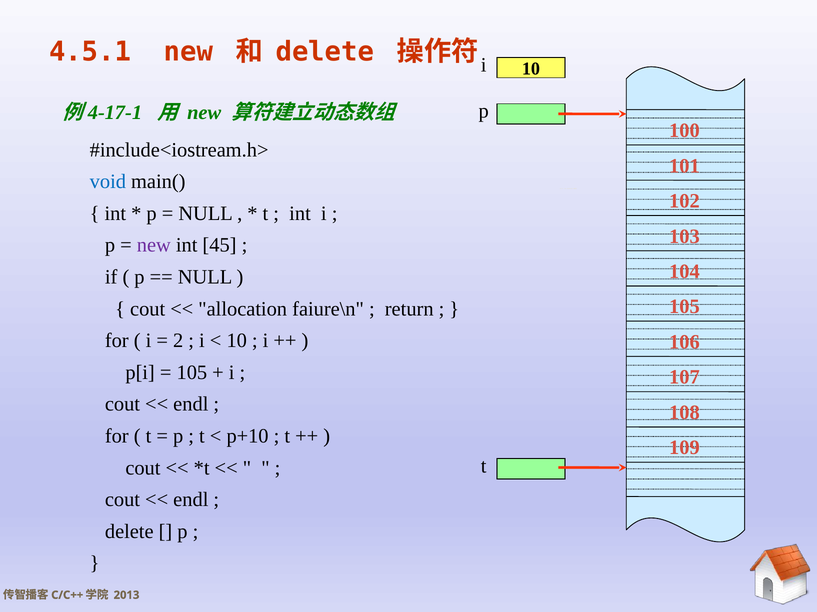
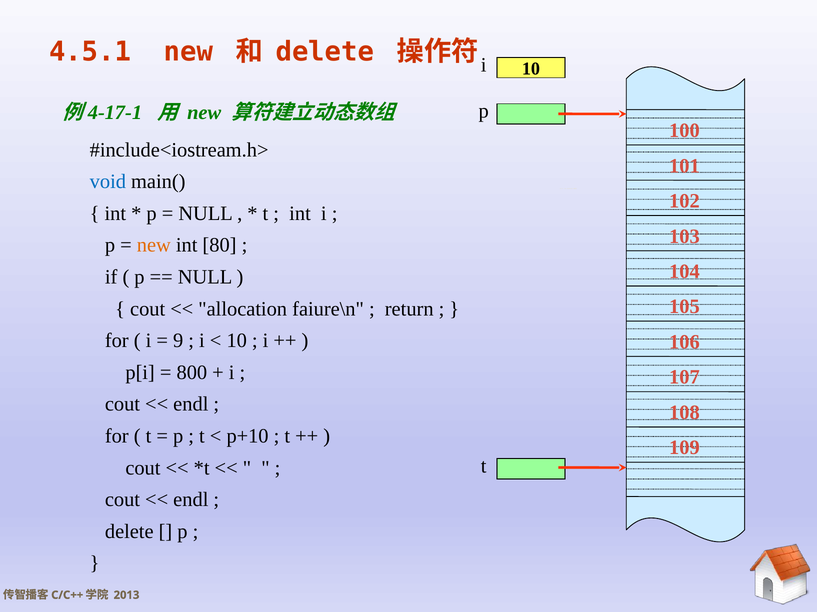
new colour: purple -> orange (154, 246)
45: 45 -> 80 (220, 246)
2: 2 -> 9 (178, 341)
105: 105 -> 800 (192, 373)
